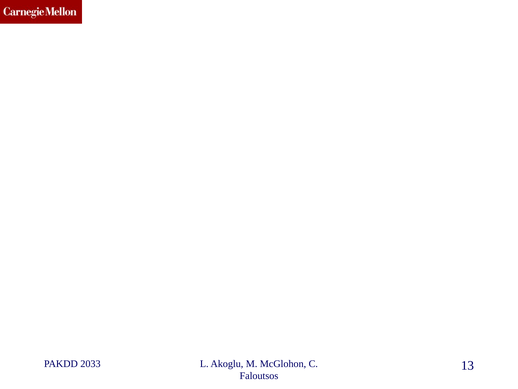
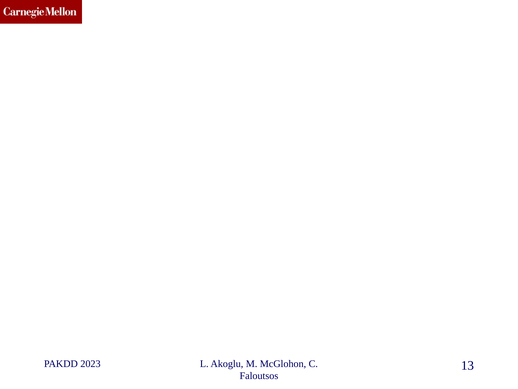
2033: 2033 -> 2023 (90, 363)
